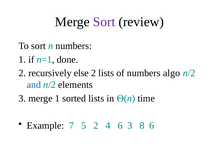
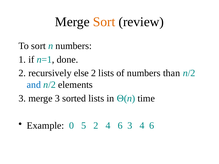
Sort colour: purple -> orange (104, 22)
algo: algo -> than (172, 73)
merge 1: 1 -> 3 (57, 99)
7: 7 -> 0 (71, 126)
3 8: 8 -> 4 (142, 126)
